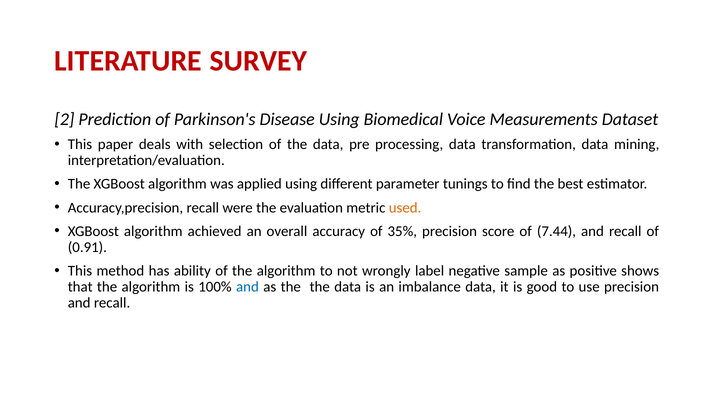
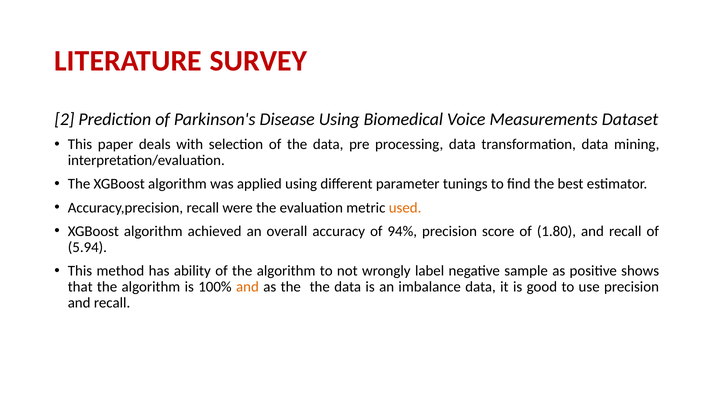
35%: 35% -> 94% (402, 231)
7.44: 7.44 -> 1.80 (556, 231)
0.91: 0.91 -> 5.94 (87, 247)
and colour: blue -> orange (247, 287)
